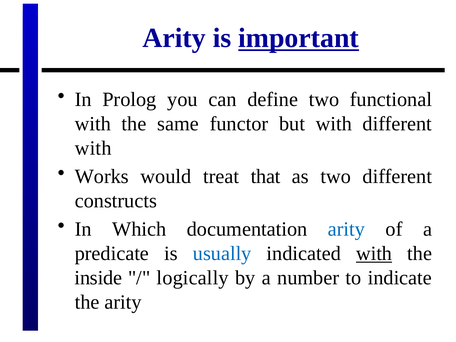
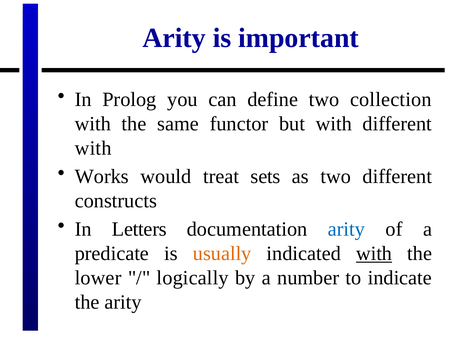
important underline: present -> none (299, 38)
functional: functional -> collection (391, 99)
that: that -> sets (266, 176)
Which: Which -> Letters (139, 229)
usually colour: blue -> orange (222, 254)
inside: inside -> lower (98, 278)
